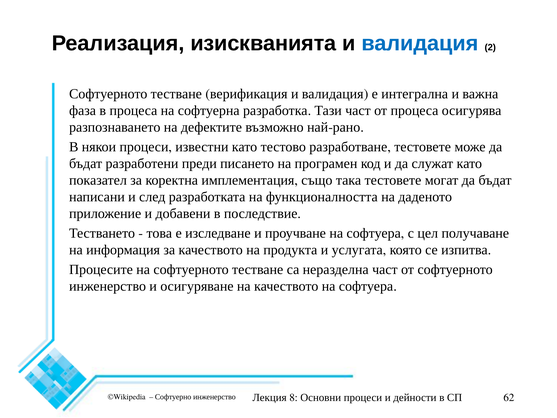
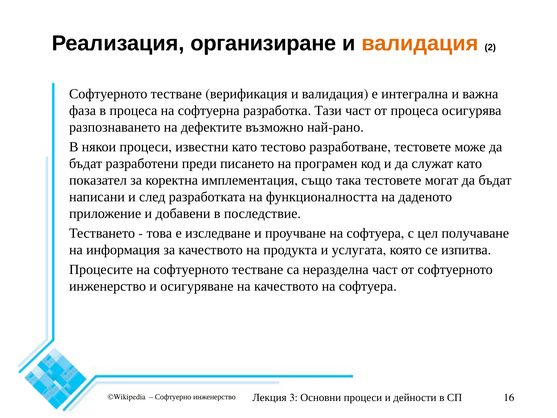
изискванията: изискванията -> организиране (263, 43)
валидация colour: blue -> orange (420, 43)
62: 62 -> 16 (509, 397)
8: 8 -> 3 (292, 397)
